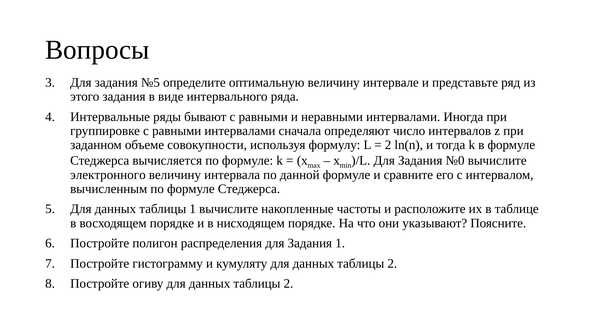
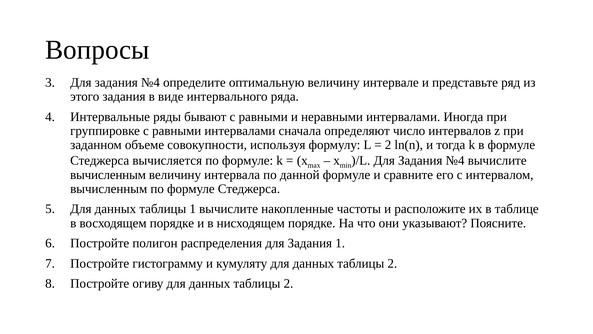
№5: №5 -> №4 (150, 82)
№0: №0 -> №4 (455, 160)
электронного: электронного -> вычисленным (108, 175)
